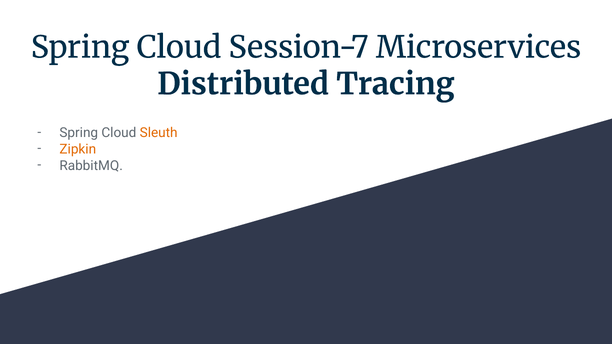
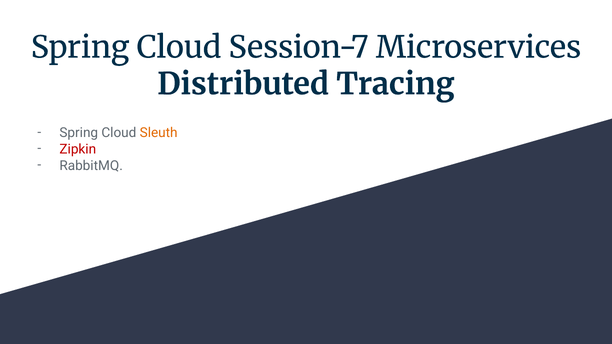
Zipkin colour: orange -> red (78, 149)
